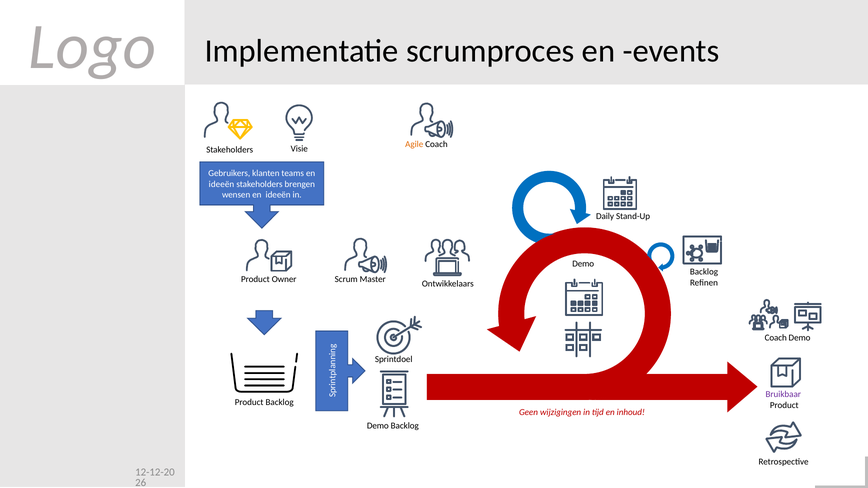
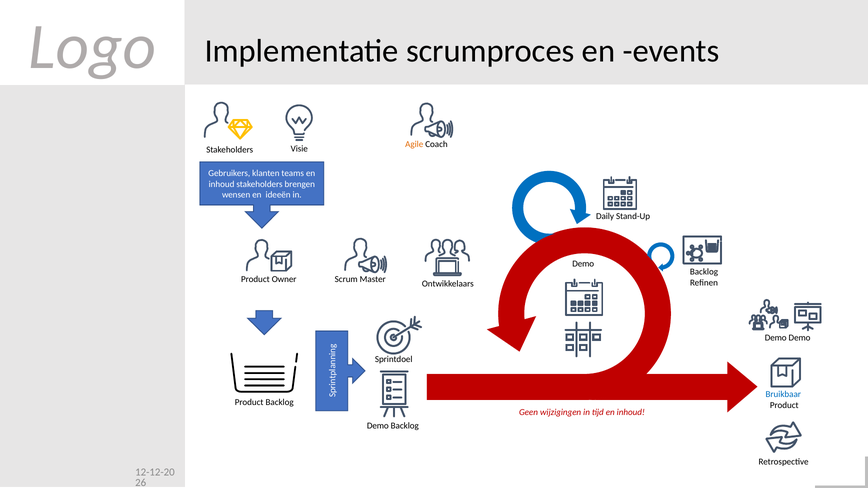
ideeën: ideeën -> inhoud (222, 184)
Coach: Coach -> Demo (776, 338)
Bruikbaar colour: purple -> blue (783, 394)
